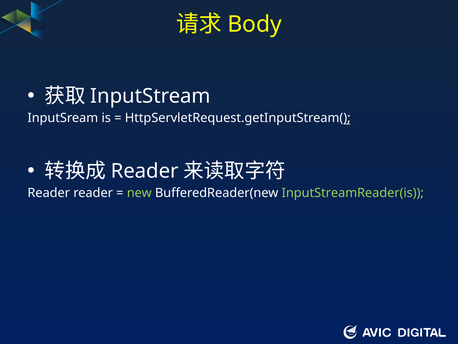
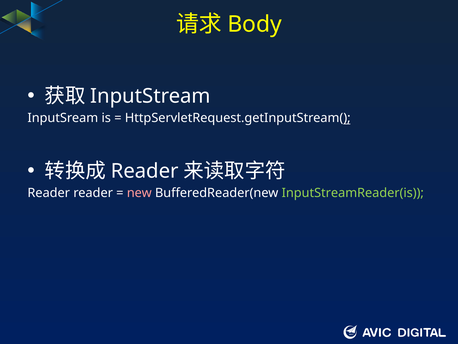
new colour: light green -> pink (139, 193)
